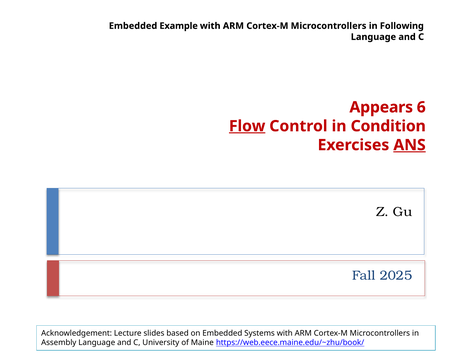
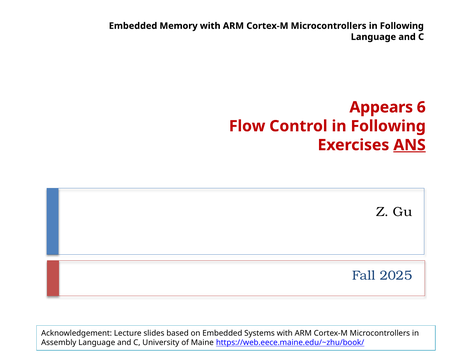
Example: Example -> Memory (179, 26)
Flow underline: present -> none (247, 126)
Control in Condition: Condition -> Following (388, 126)
